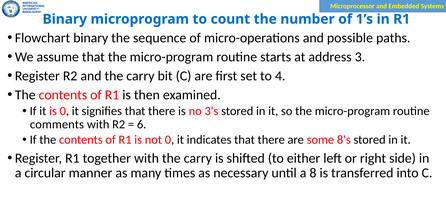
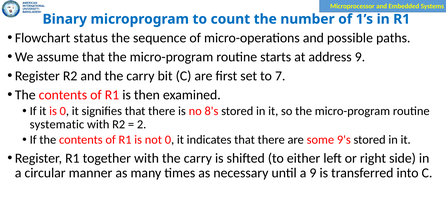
Flowchart binary: binary -> status (91, 38)
address 3: 3 -> 9 (360, 57)
4: 4 -> 7 (280, 76)
3's: 3's -> 8's (211, 111)
comments: comments -> systematic (57, 124)
6: 6 -> 2 (142, 124)
8's: 8's -> 9's (344, 140)
a 8: 8 -> 9 (313, 173)
